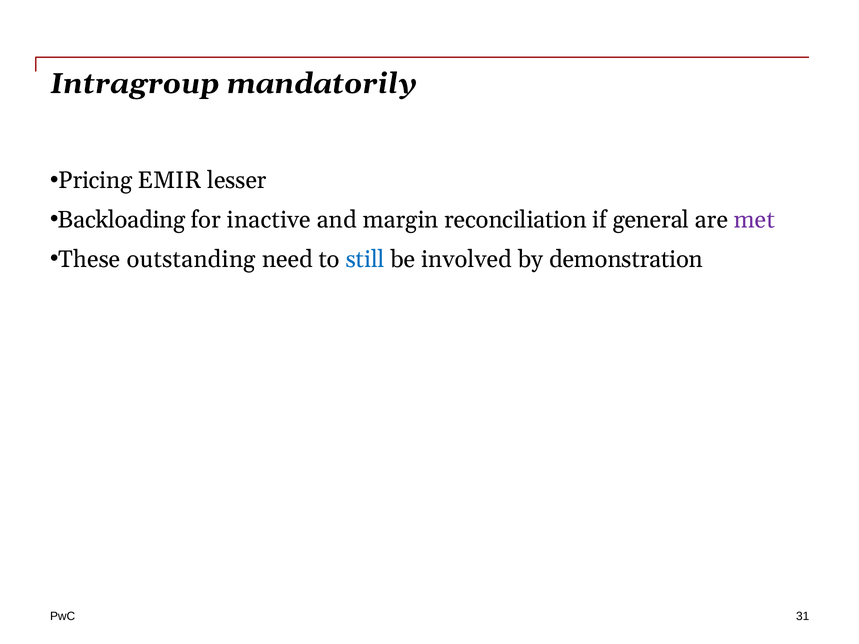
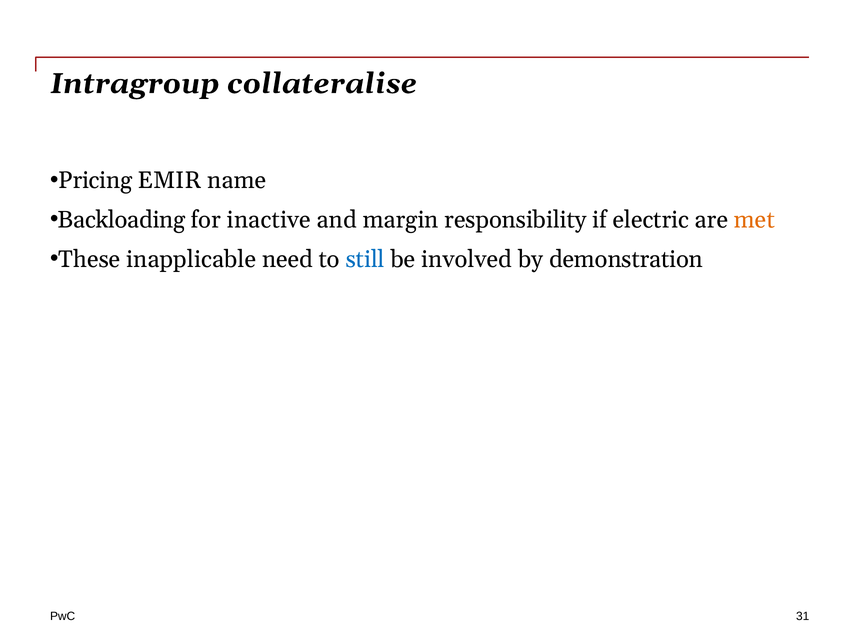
mandatorily: mandatorily -> collateralise (322, 84)
lesser: lesser -> name (237, 181)
reconciliation: reconciliation -> responsibility (515, 220)
general: general -> electric (651, 220)
met colour: purple -> orange (754, 220)
outstanding: outstanding -> inapplicable (191, 259)
